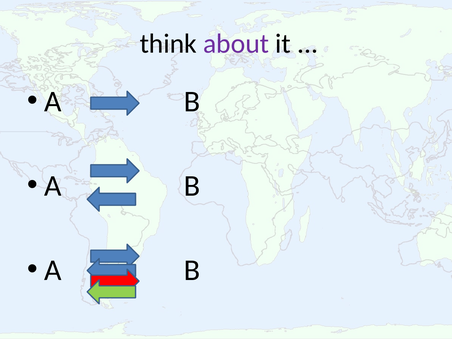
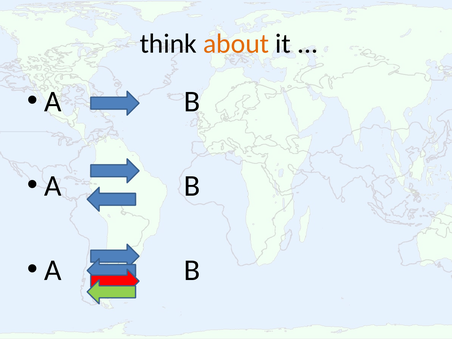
about colour: purple -> orange (236, 44)
